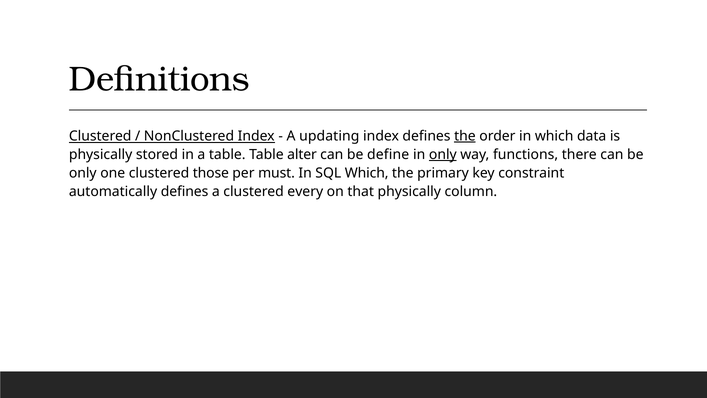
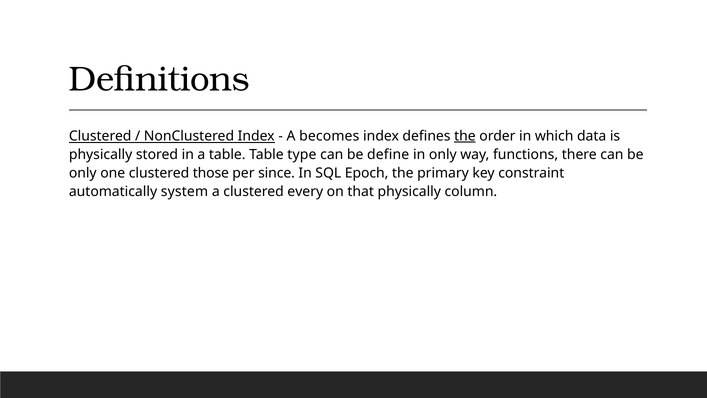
updating: updating -> becomes (329, 136)
alter: alter -> type (302, 154)
only underline: present -> none (443, 154)
must: must -> since (277, 173)
SQL Which: Which -> Epoch (367, 173)
automatically defines: defines -> system (184, 191)
